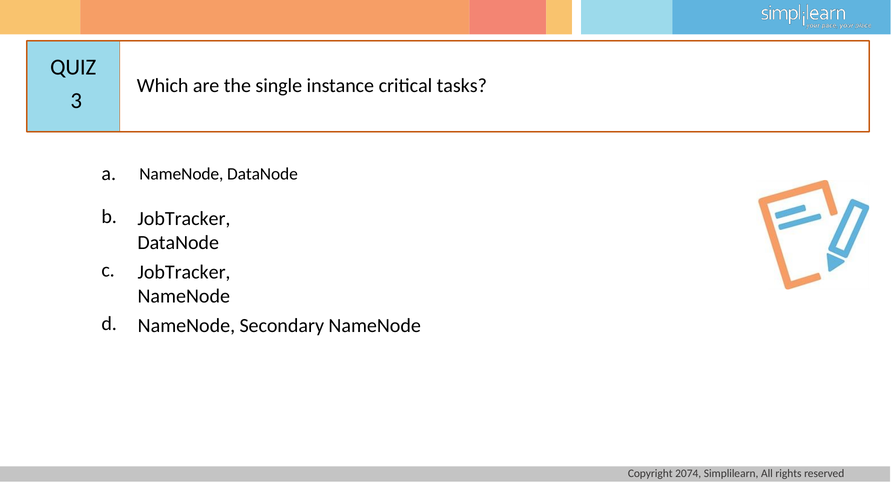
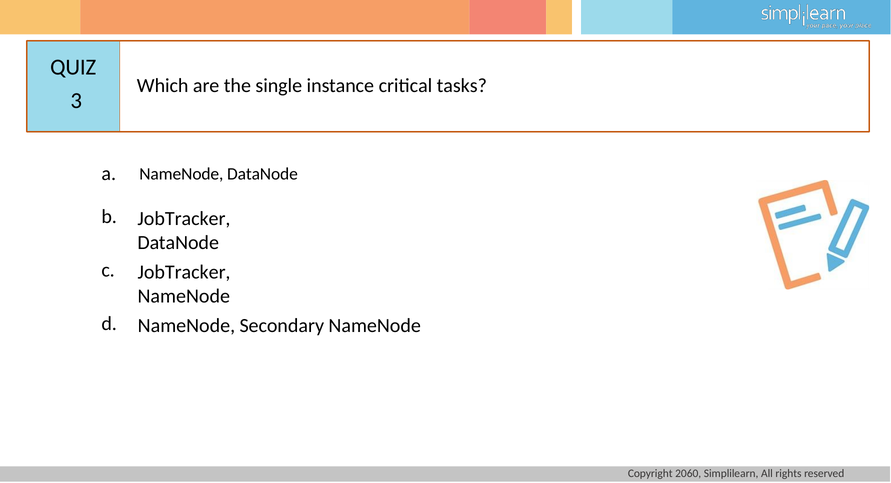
2074: 2074 -> 2060 (688, 474)
